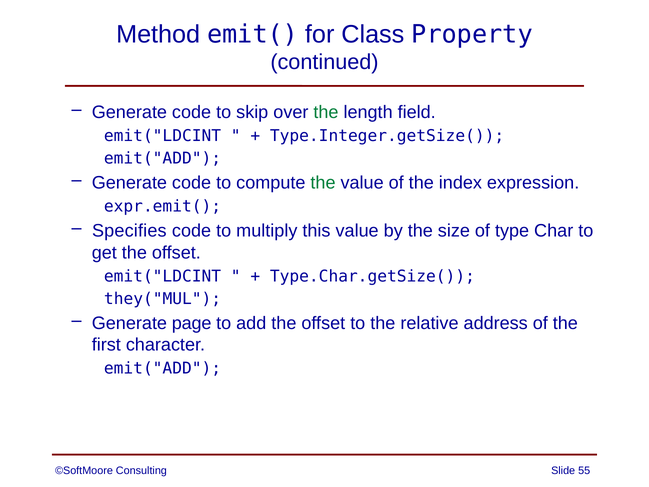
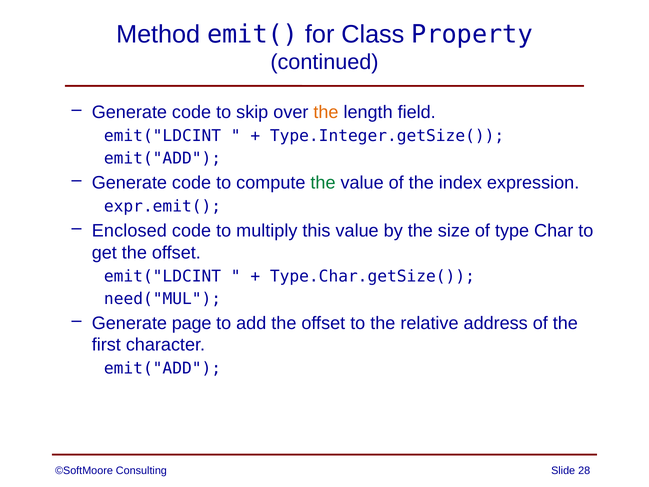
the colour: green -> orange (326, 112)
Specifies: Specifies -> Enclosed (129, 231)
they("MUL: they("MUL -> need("MUL (163, 299)
55: 55 -> 28 (584, 470)
